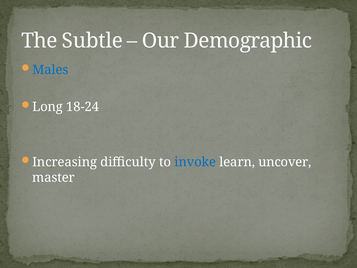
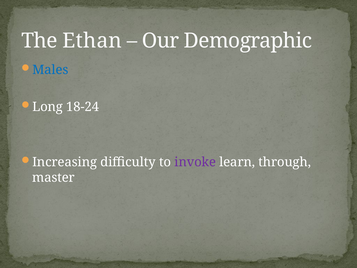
Subtle: Subtle -> Ethan (92, 41)
invoke colour: blue -> purple (195, 162)
uncover: uncover -> through (285, 162)
